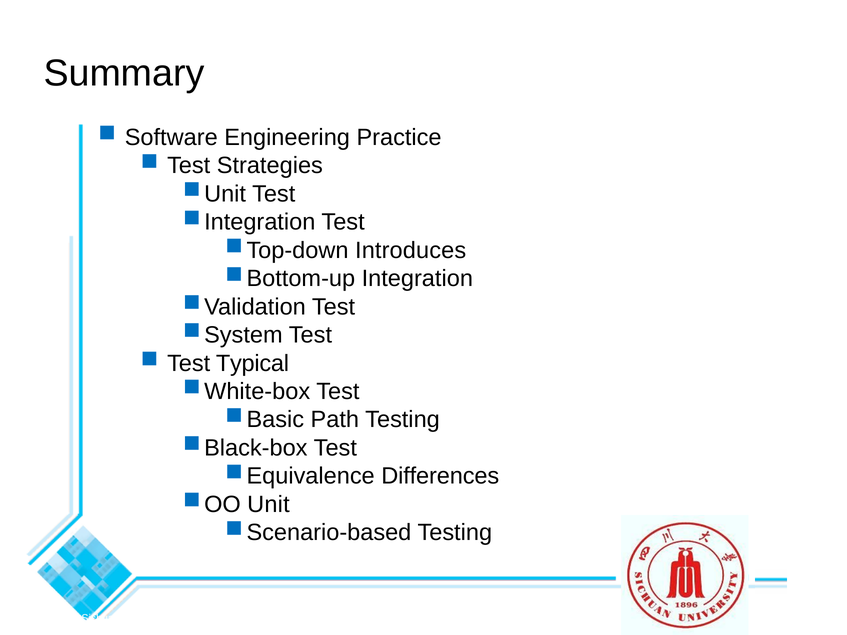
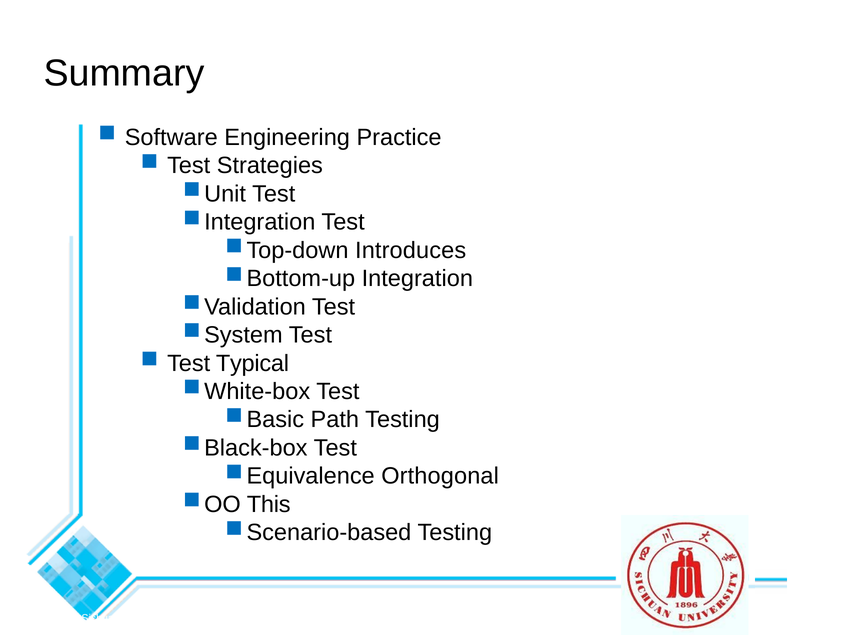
Differences: Differences -> Orthogonal (440, 476)
Unit: Unit -> This (269, 505)
